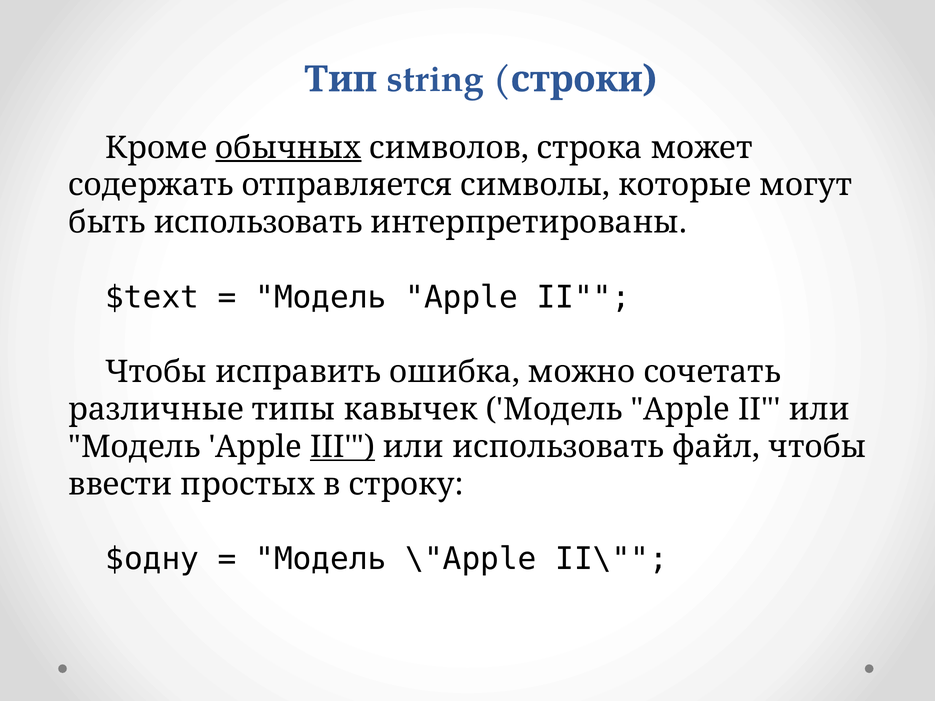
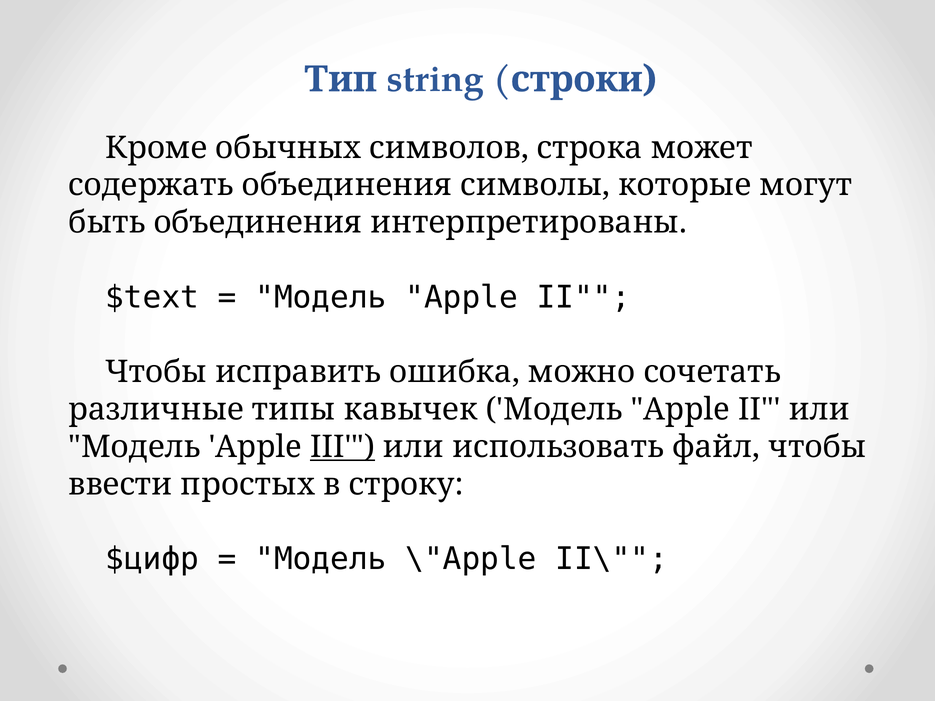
обычных underline: present -> none (288, 148)
содержать отправляется: отправляется -> объединения (347, 185)
быть использовать: использовать -> объединения (258, 223)
$одну: $одну -> $цифр (152, 559)
